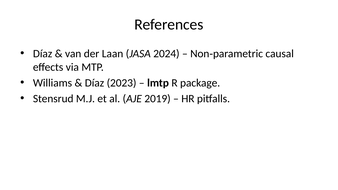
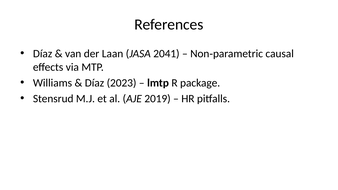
2024: 2024 -> 2041 (166, 54)
